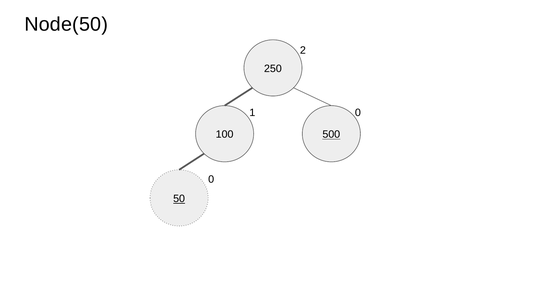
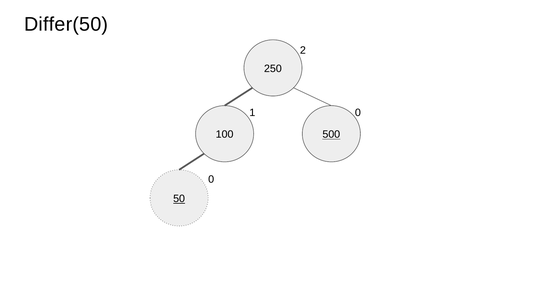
Node(50: Node(50 -> Differ(50 (66, 24)
